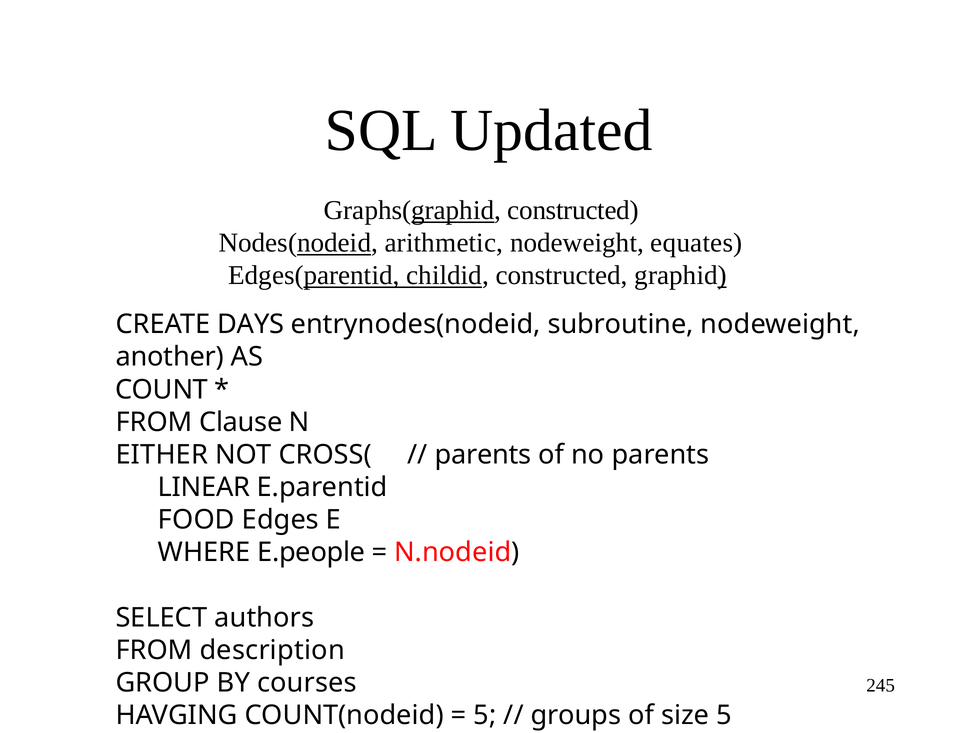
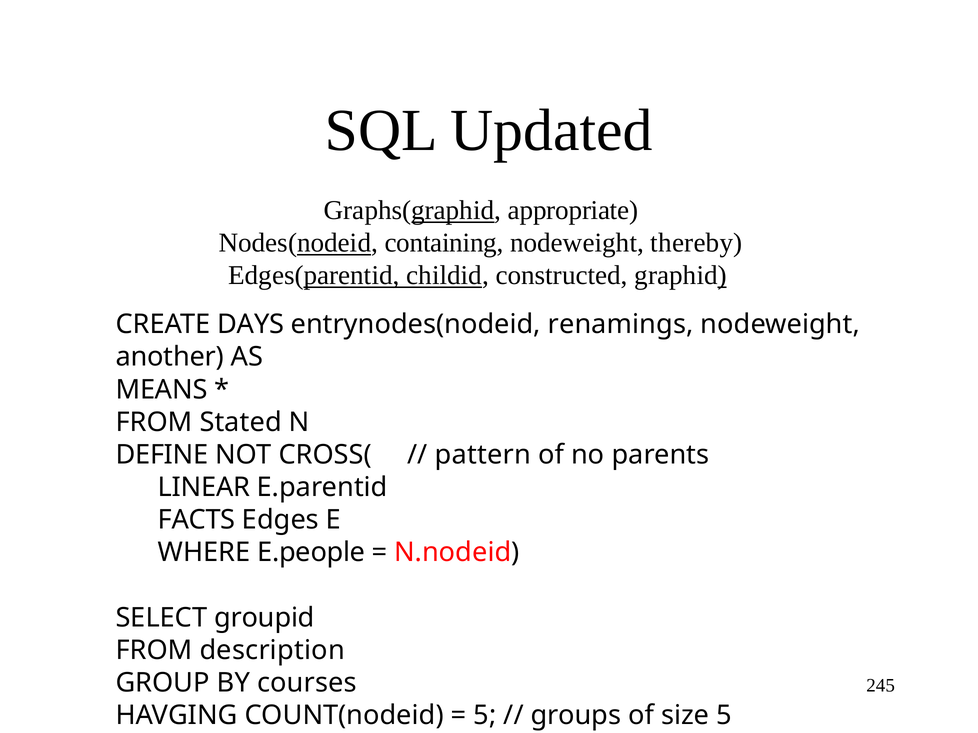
Graphs(graphid constructed: constructed -> appropriate (573, 210)
arithmetic: arithmetic -> containing (444, 243)
equates: equates -> thereby (697, 243)
subroutine: subroutine -> renamings (621, 325)
COUNT: COUNT -> MEANS (162, 390)
Clause: Clause -> Stated (241, 422)
EITHER: EITHER -> DEFINE (162, 455)
parents: parents -> pattern (483, 455)
FOOD: FOOD -> FACTS (197, 520)
authors: authors -> groupid (264, 618)
